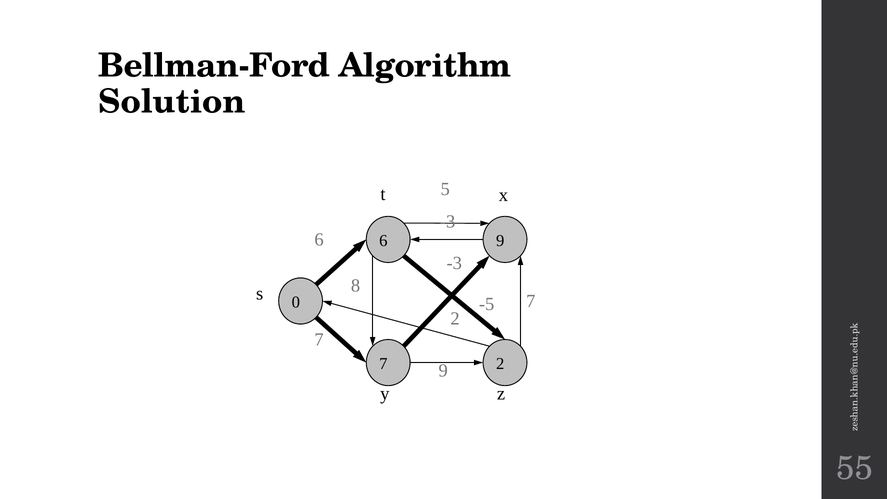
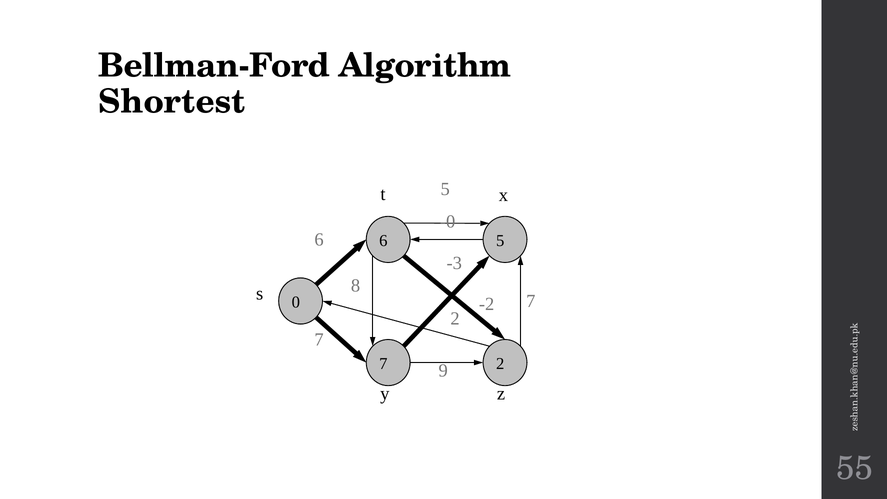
Solution: Solution -> Shortest (172, 102)
-3: -3 -> -0 (448, 222)
6 9: 9 -> 5 (500, 241)
-5: -5 -> -2 (487, 304)
